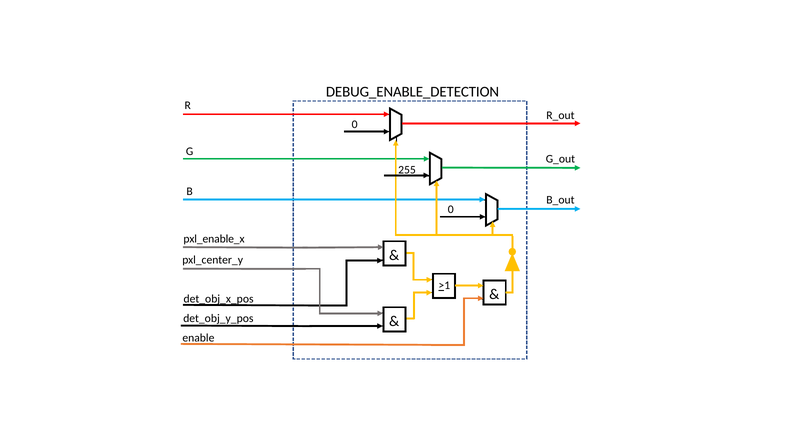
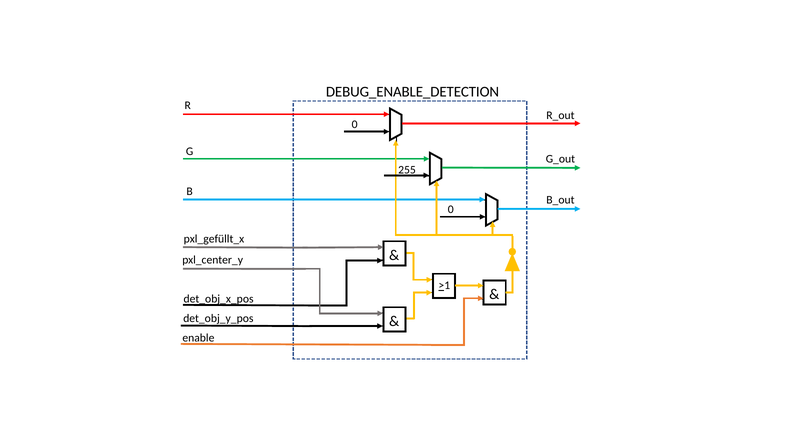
pxl_enable_x: pxl_enable_x -> pxl_gefüllt_x (214, 239)
